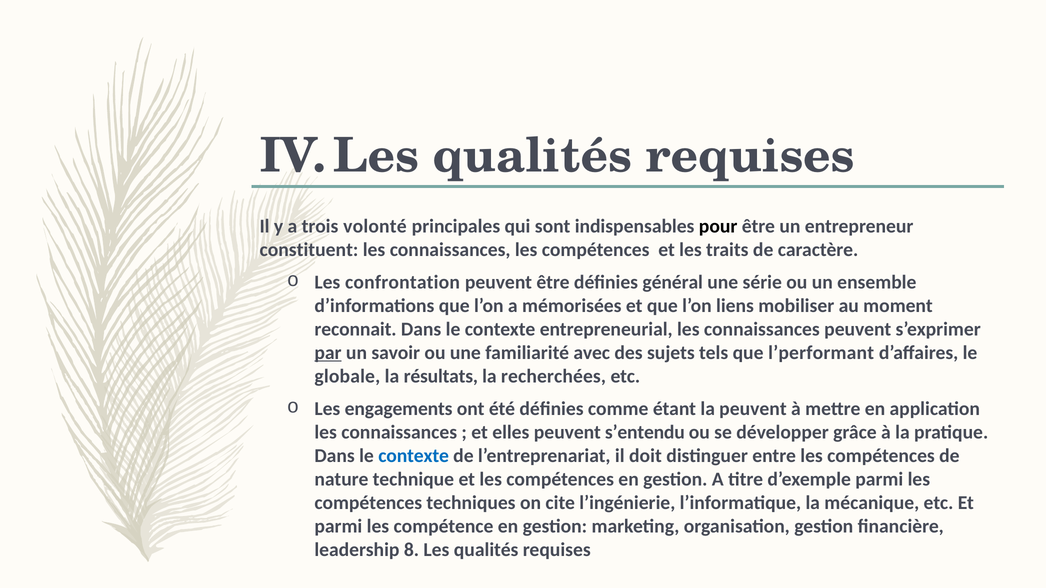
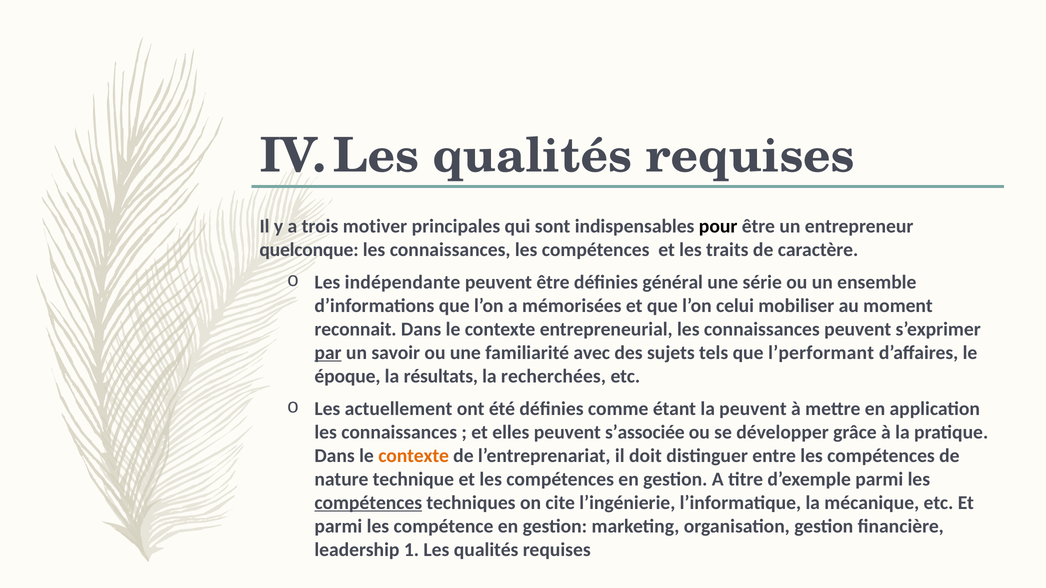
volonté: volonté -> motiver (375, 226)
constituent: constituent -> quelconque (309, 250)
confrontation: confrontation -> indépendante (403, 282)
liens: liens -> celui (735, 306)
globale: globale -> époque (347, 376)
engagements: engagements -> actuellement (399, 409)
s’entendu: s’entendu -> s’associée (645, 432)
contexte colour: blue -> orange (414, 456)
compétences underline: none -> present (368, 503)
8: 8 -> 1 (411, 550)
